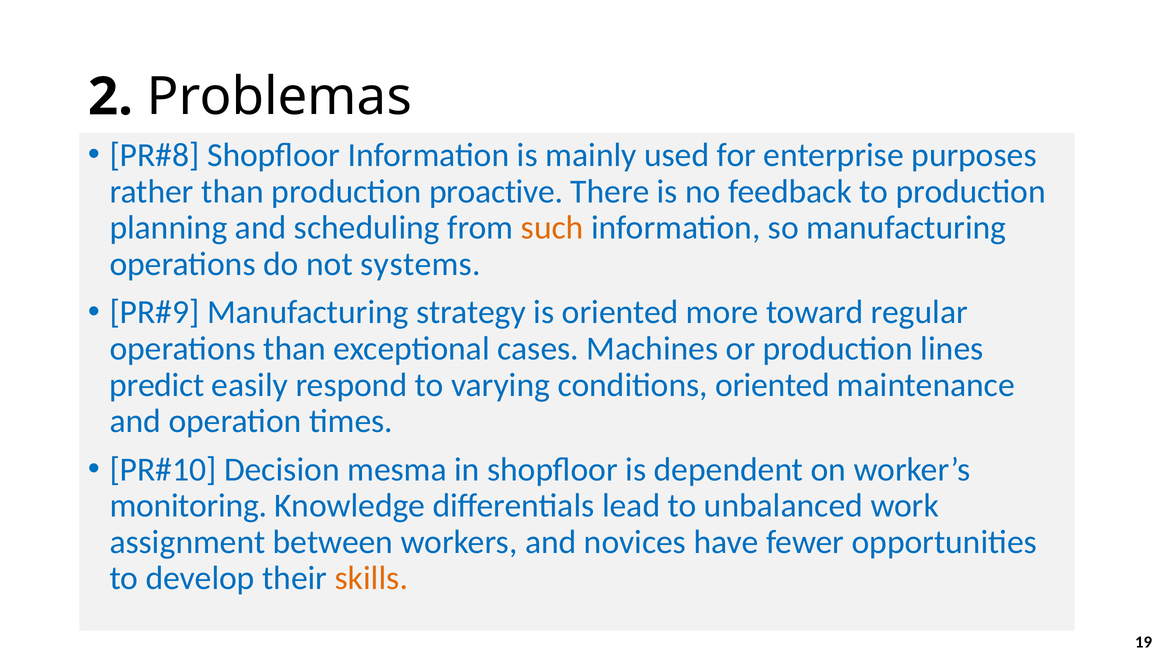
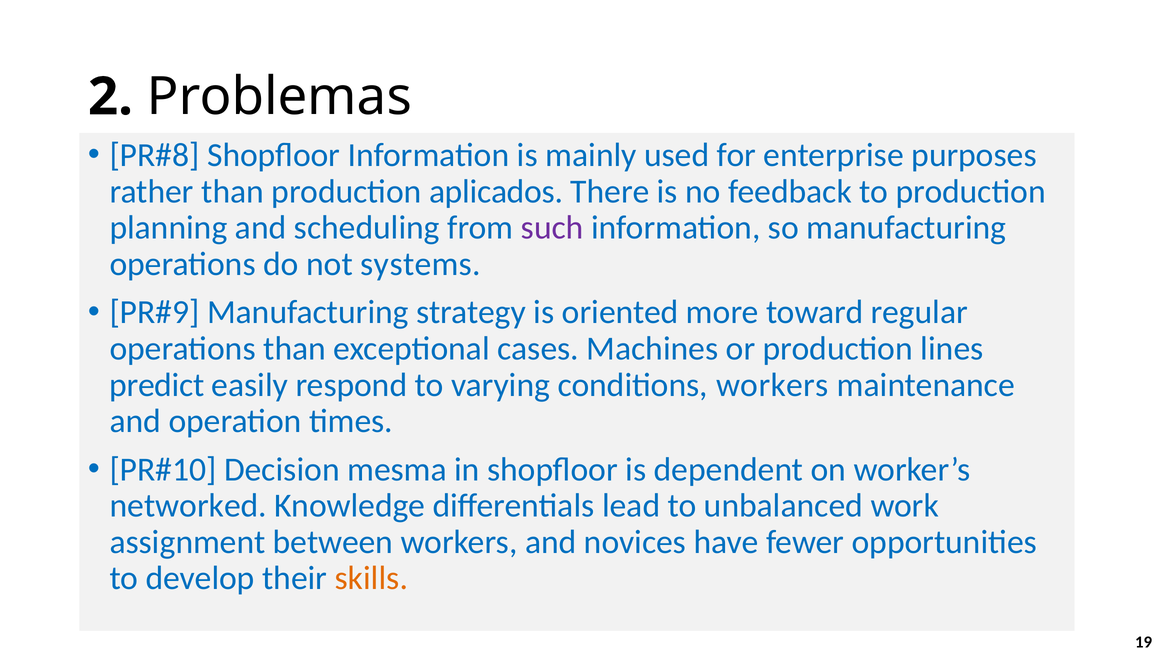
proactive: proactive -> aplicados (496, 191)
such colour: orange -> purple (552, 228)
conditions oriented: oriented -> workers (772, 385)
monitoring: monitoring -> networked (188, 506)
